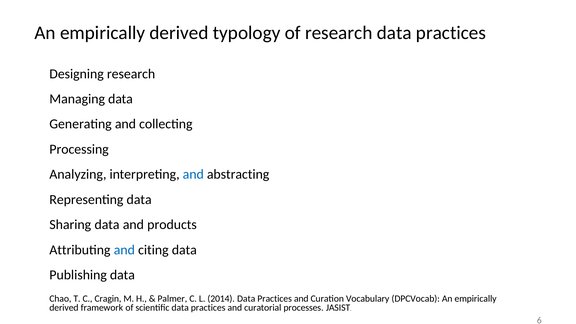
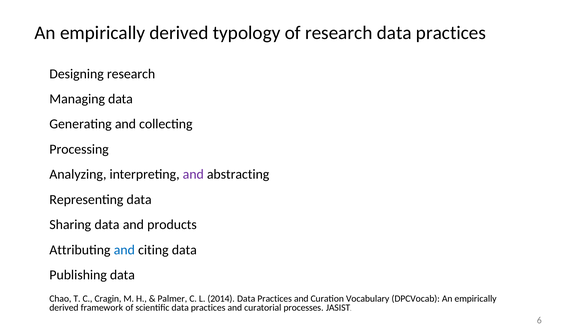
and colour: blue -> purple (193, 174)
